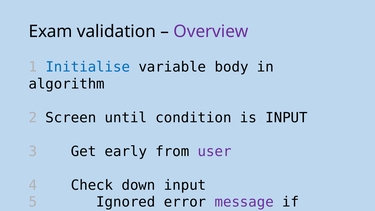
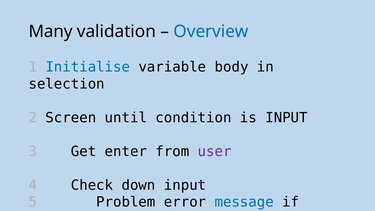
Exam: Exam -> Many (51, 32)
Overview colour: purple -> blue (211, 32)
algorithm: algorithm -> selection (67, 84)
early: early -> enter (126, 151)
Ignored: Ignored -> Problem (126, 202)
message colour: purple -> blue (244, 202)
